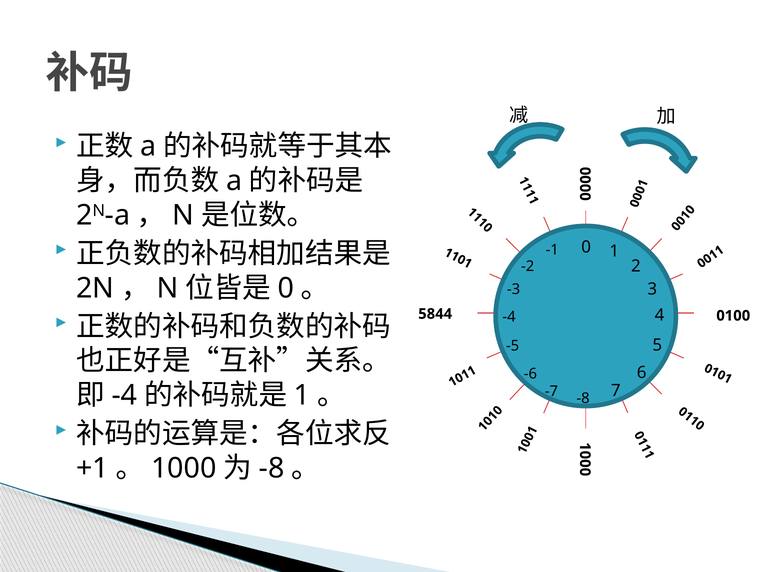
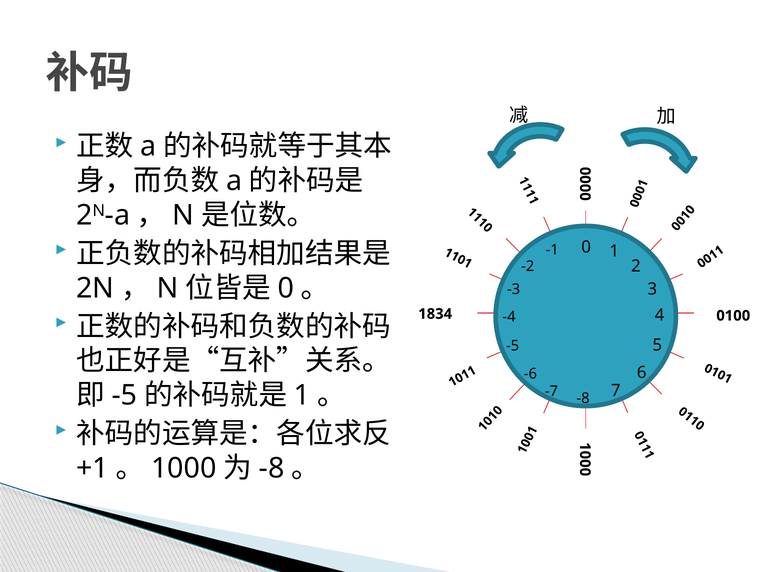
5844: 5844 -> 1834 (435, 314)
-4: -4 -> -5 (124, 396)
